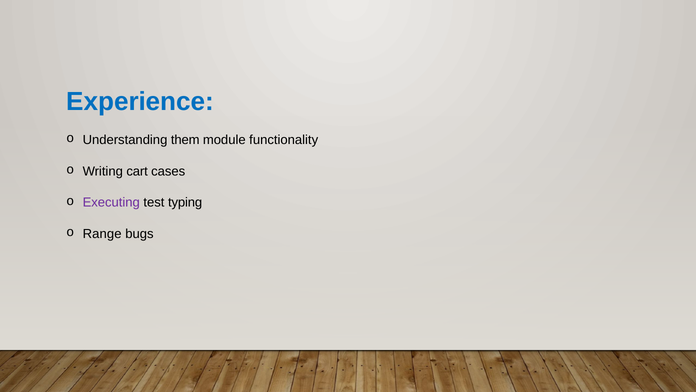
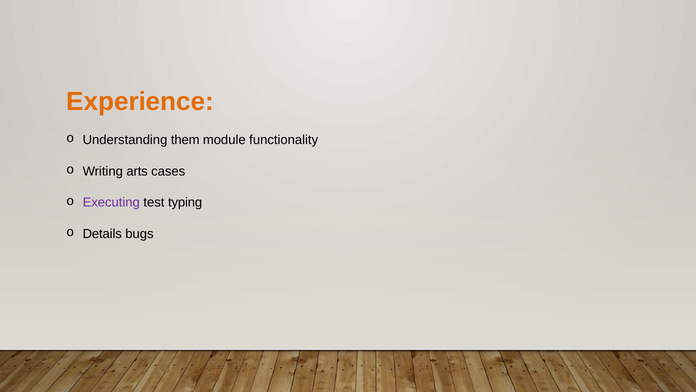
Experience colour: blue -> orange (140, 101)
cart: cart -> arts (137, 171)
Range: Range -> Details (102, 234)
